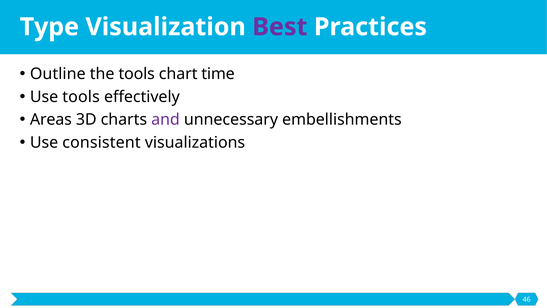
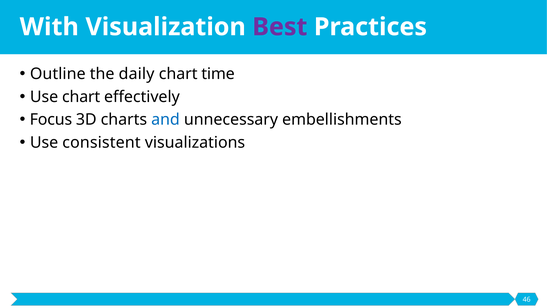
Type: Type -> With (49, 27)
the tools: tools -> daily (137, 74)
Use tools: tools -> chart (81, 97)
Areas: Areas -> Focus (51, 120)
and colour: purple -> blue (166, 120)
